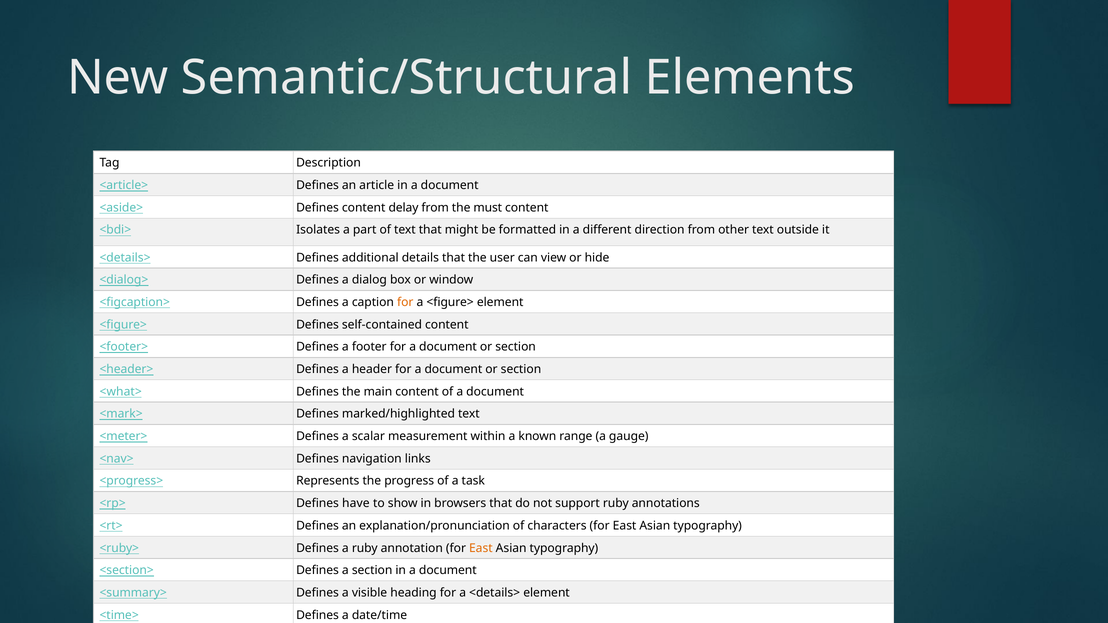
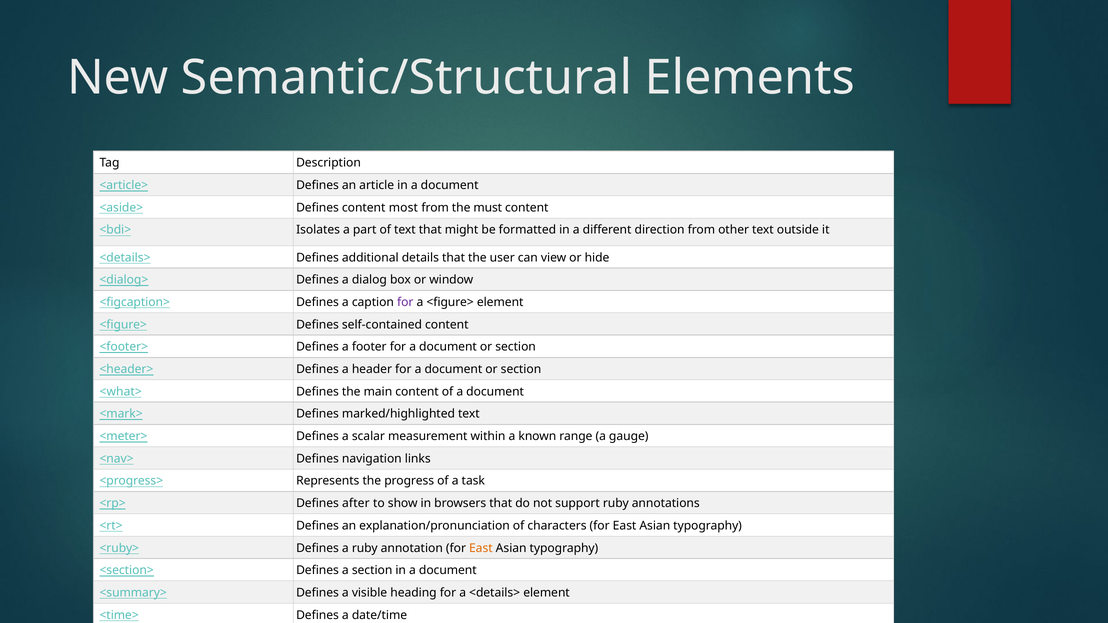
delay: delay -> most (403, 208)
for colour: orange -> purple (405, 302)
have: have -> after (356, 504)
